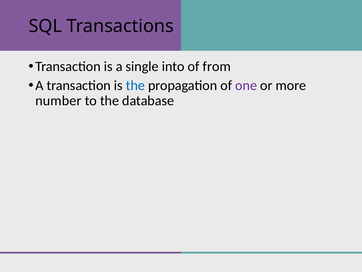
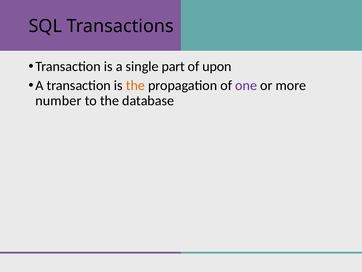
into: into -> part (173, 66)
from: from -> upon (217, 66)
the colour: blue -> orange (135, 85)
